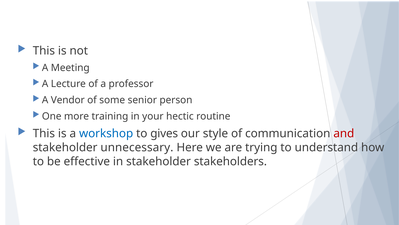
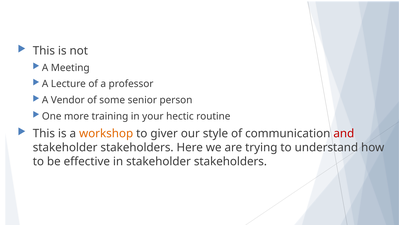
workshop colour: blue -> orange (106, 133)
gives: gives -> giver (164, 133)
unnecessary: unnecessary -> stakeholders (137, 147)
